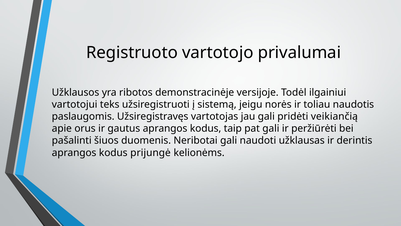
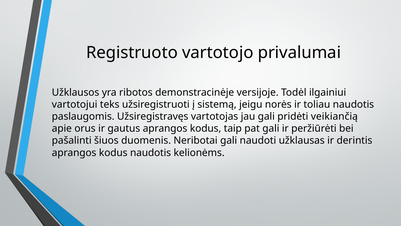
kodus prijungė: prijungė -> naudotis (151, 152)
